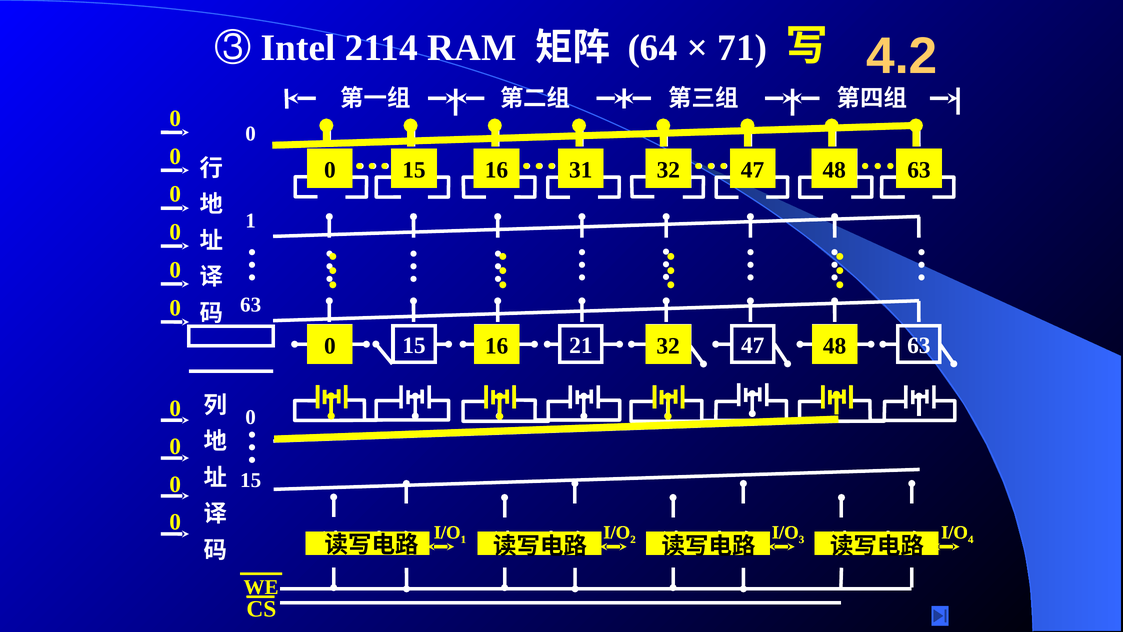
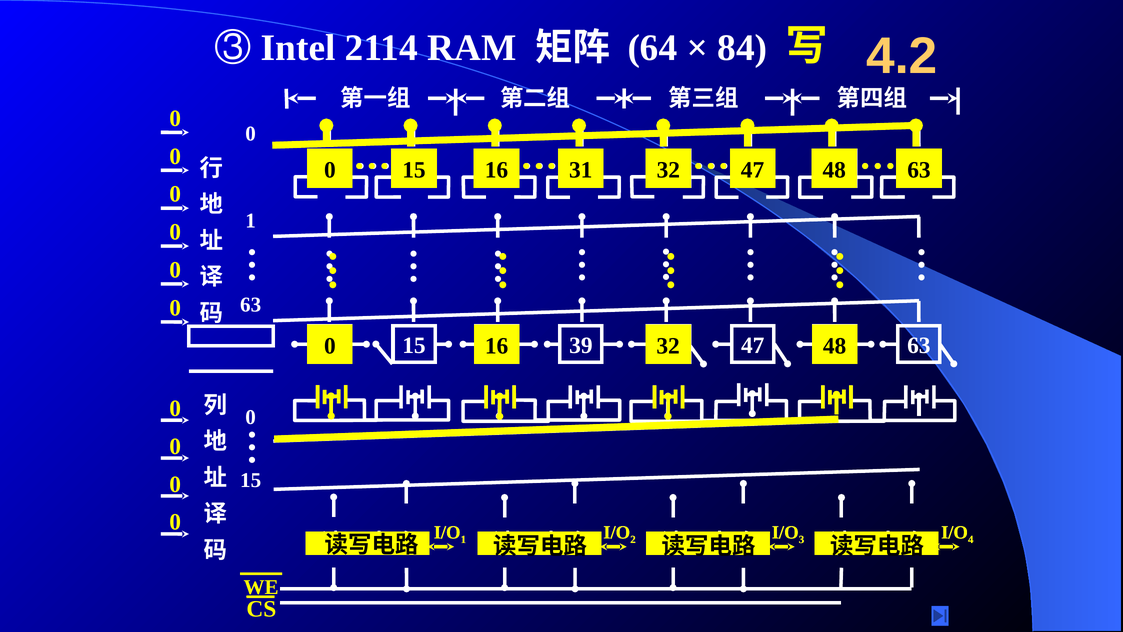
71: 71 -> 84 (742, 48)
21: 21 -> 39 (581, 345)
